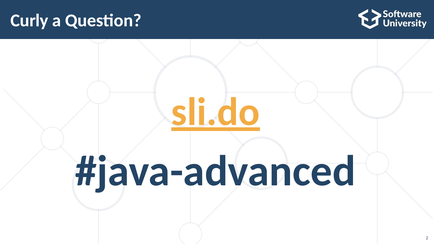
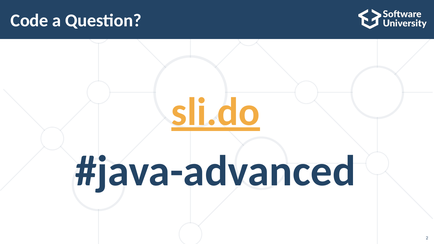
Curly: Curly -> Code (29, 21)
